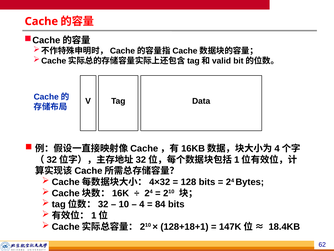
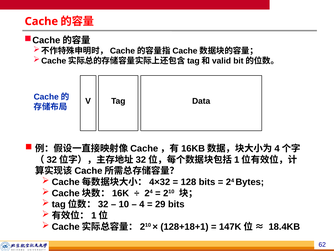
84: 84 -> 29 (160, 204)
